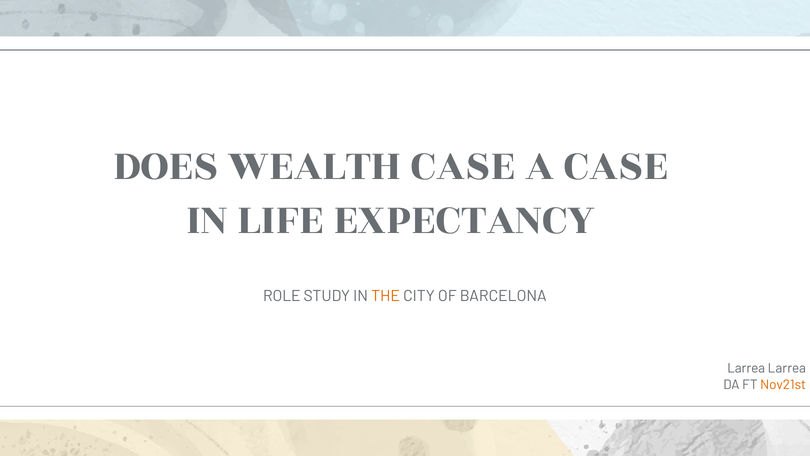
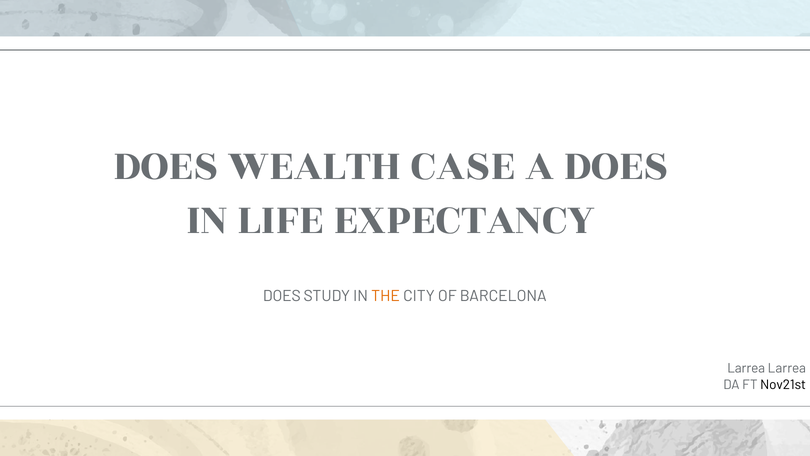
A CASE: CASE -> DOES (616, 164)
ROLE: ROLE -> DOES (282, 296)
Nov21st colour: orange -> black (783, 384)
